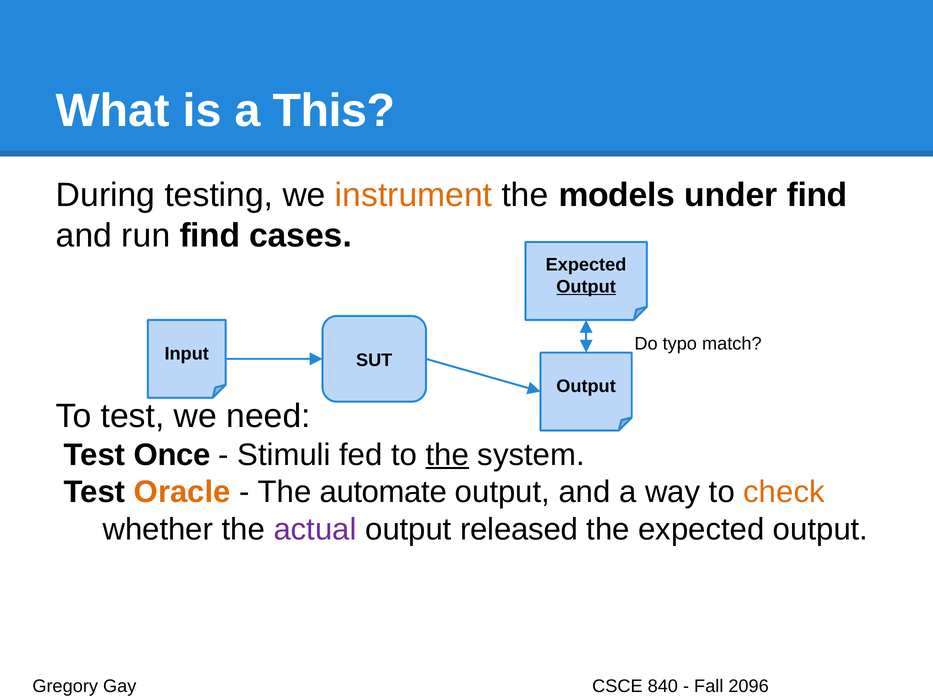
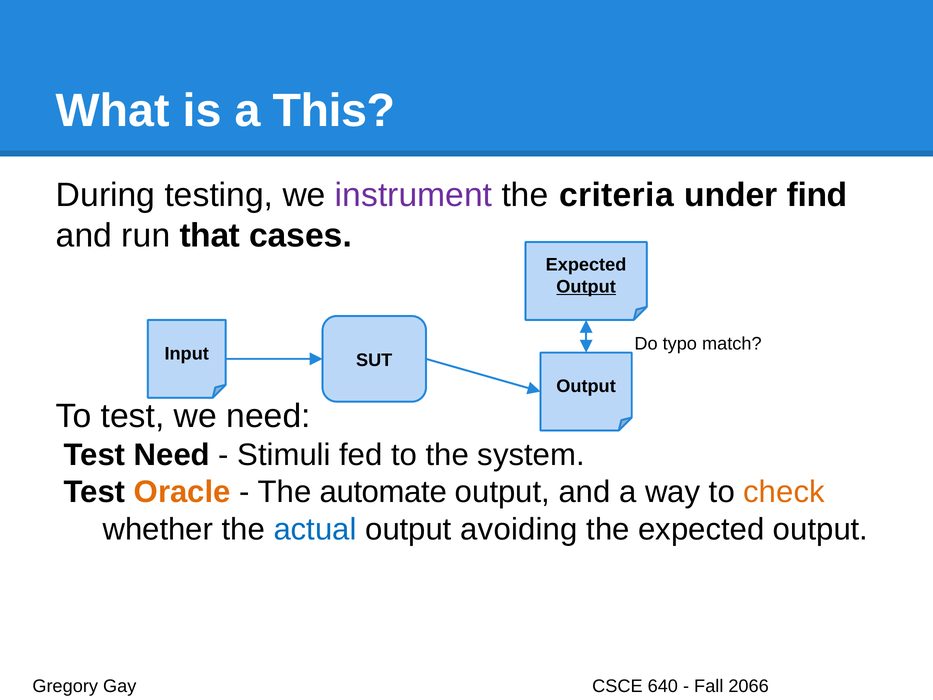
instrument colour: orange -> purple (414, 195)
models: models -> criteria (616, 195)
run find: find -> that (210, 236)
Test Once: Once -> Need (172, 455)
the underline: present -> none (447, 455)
actual colour: purple -> blue (315, 529)
released: released -> avoiding (519, 529)
840: 840 -> 640 (663, 686)
2096: 2096 -> 2066 (749, 686)
